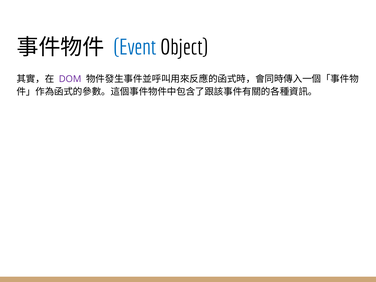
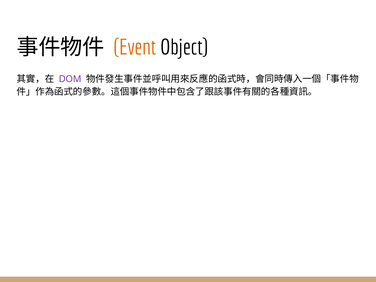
Event colour: blue -> orange (135, 48)
